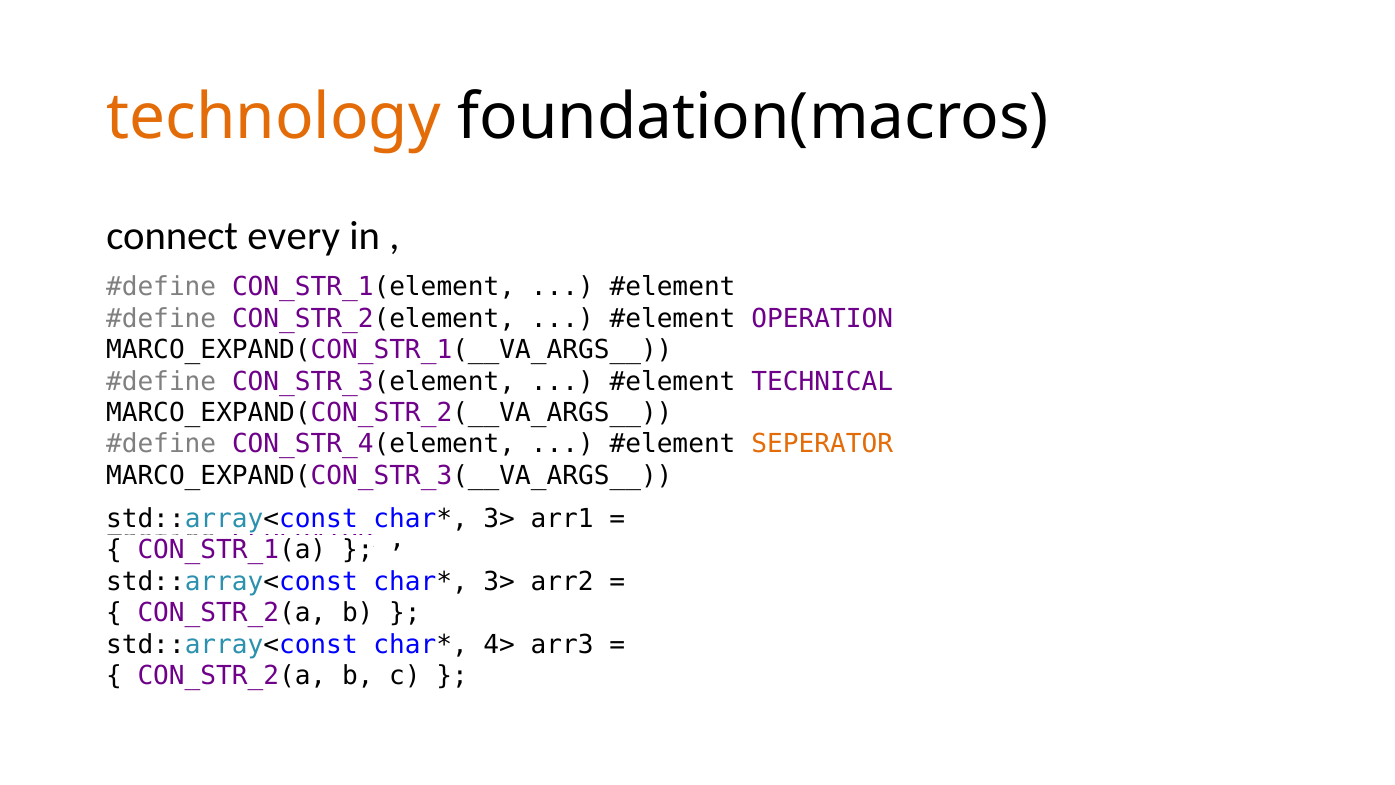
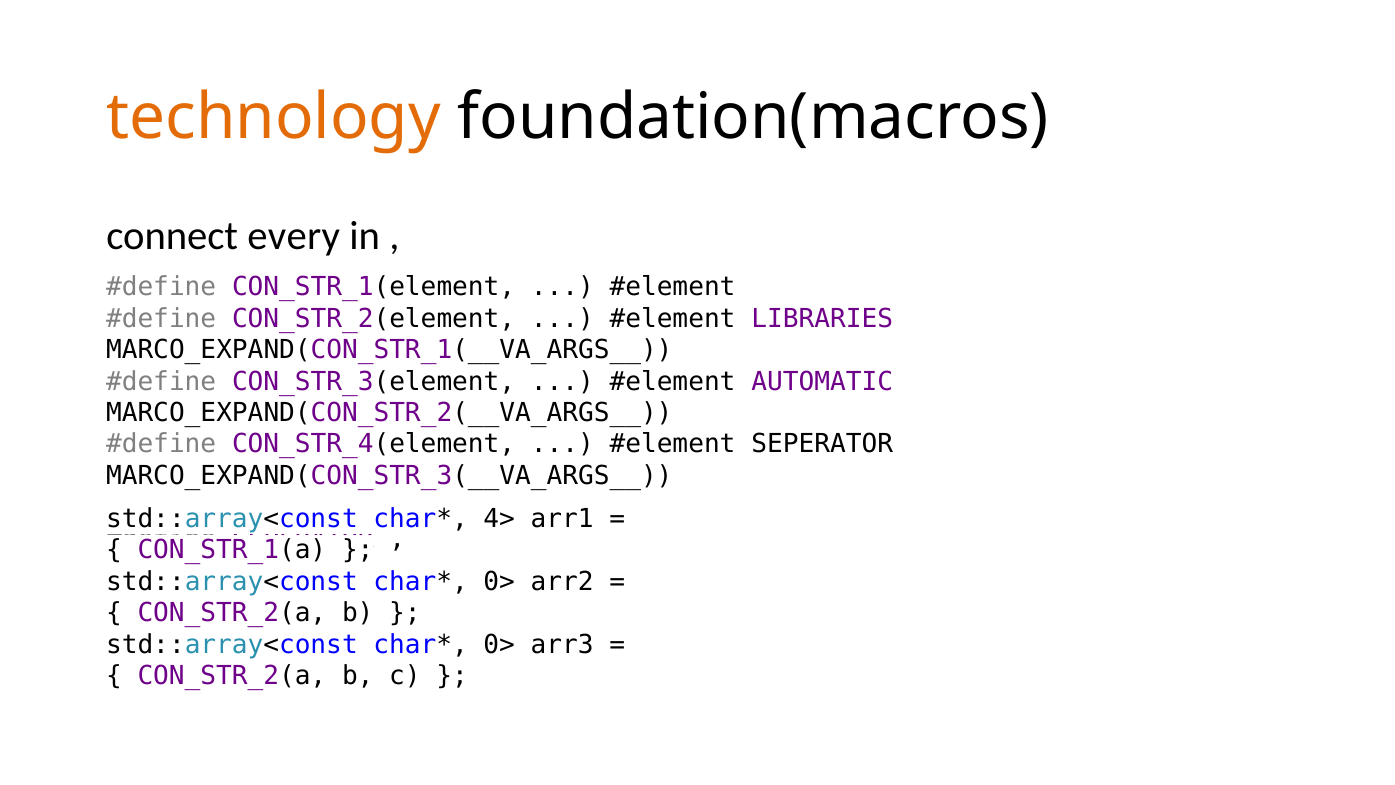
OPERATION: OPERATION -> LIBRARIES (822, 318)
TECHNICAL: TECHNICAL -> AUTOMATIC (822, 381)
SEPERATOR colour: orange -> black (822, 444)
3>: 3> -> 4> (499, 519)
3>: 3> -> 0> (499, 581)
4>: 4> -> 0> (499, 644)
